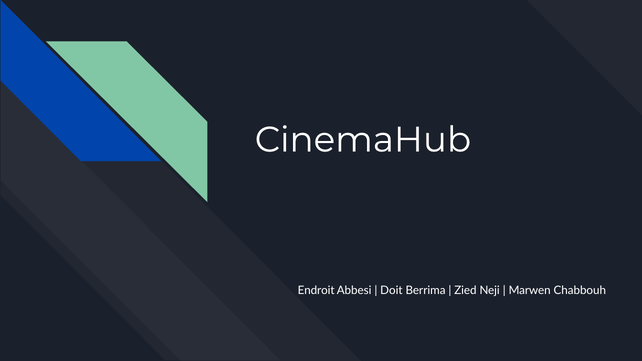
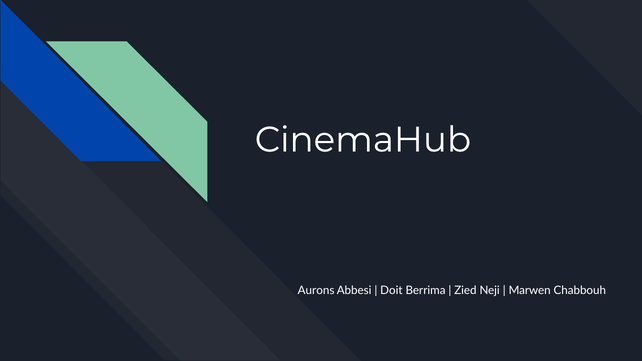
Endroit: Endroit -> Aurons (316, 290)
